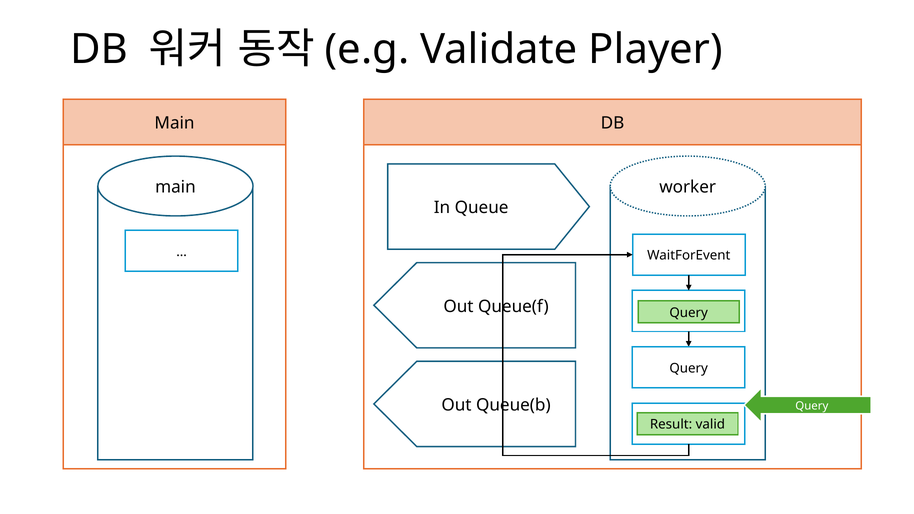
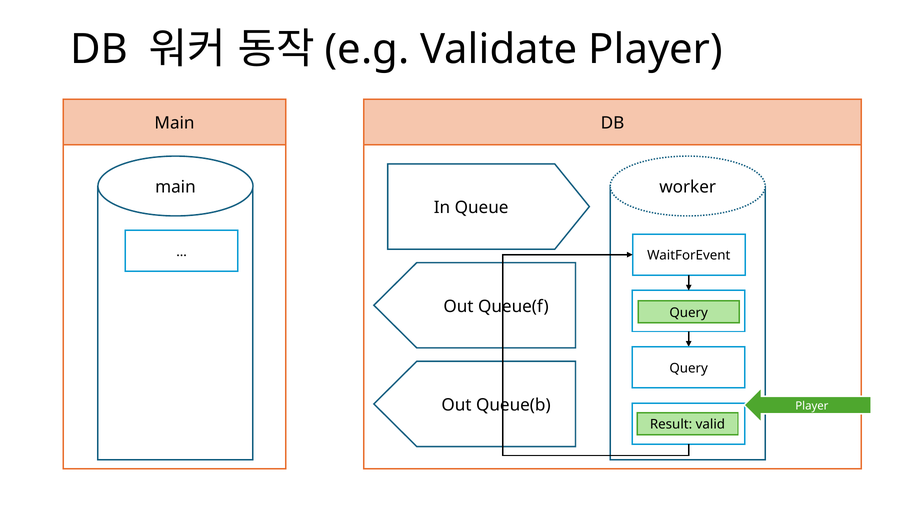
Query: Query -> Player (812, 406)
